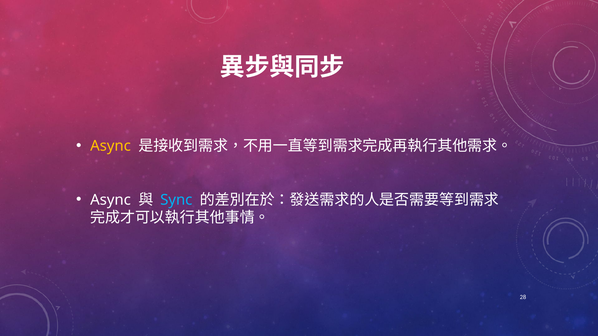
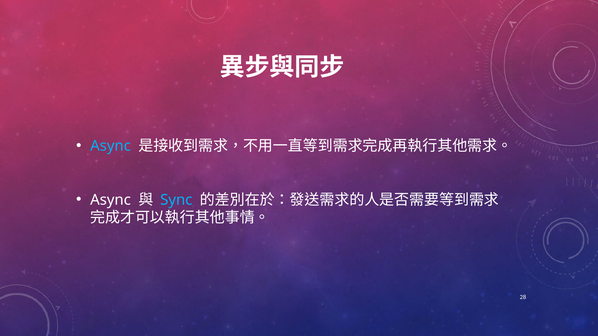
Async colour: yellow -> light blue (111, 146)
